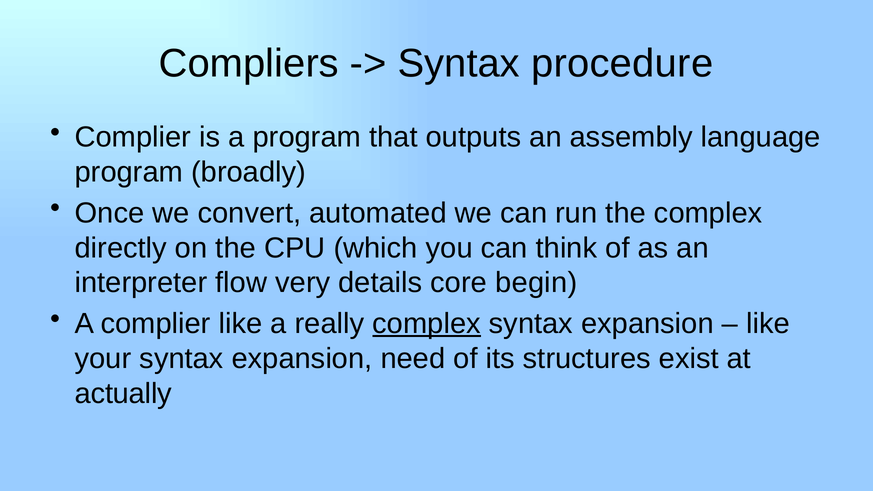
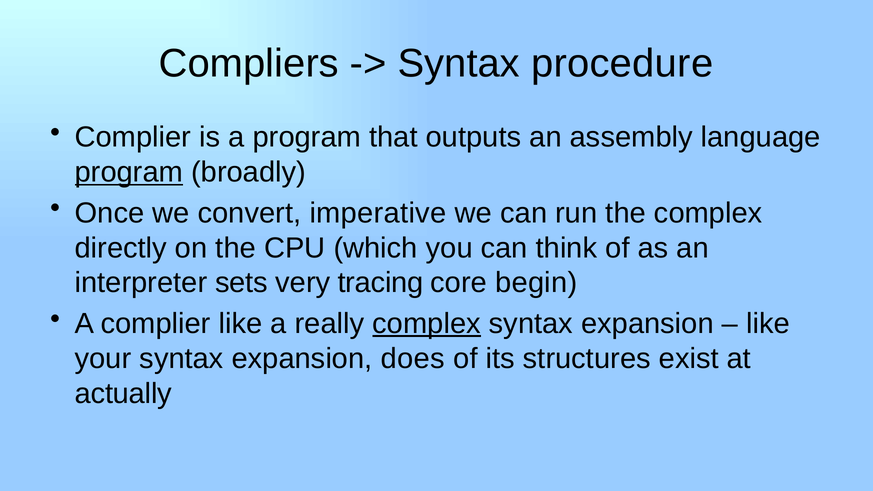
program underline: none -> present (129, 172)
automated: automated -> imperative (378, 213)
flow: flow -> sets (241, 283)
details: details -> tracing (380, 283)
need: need -> does (413, 359)
